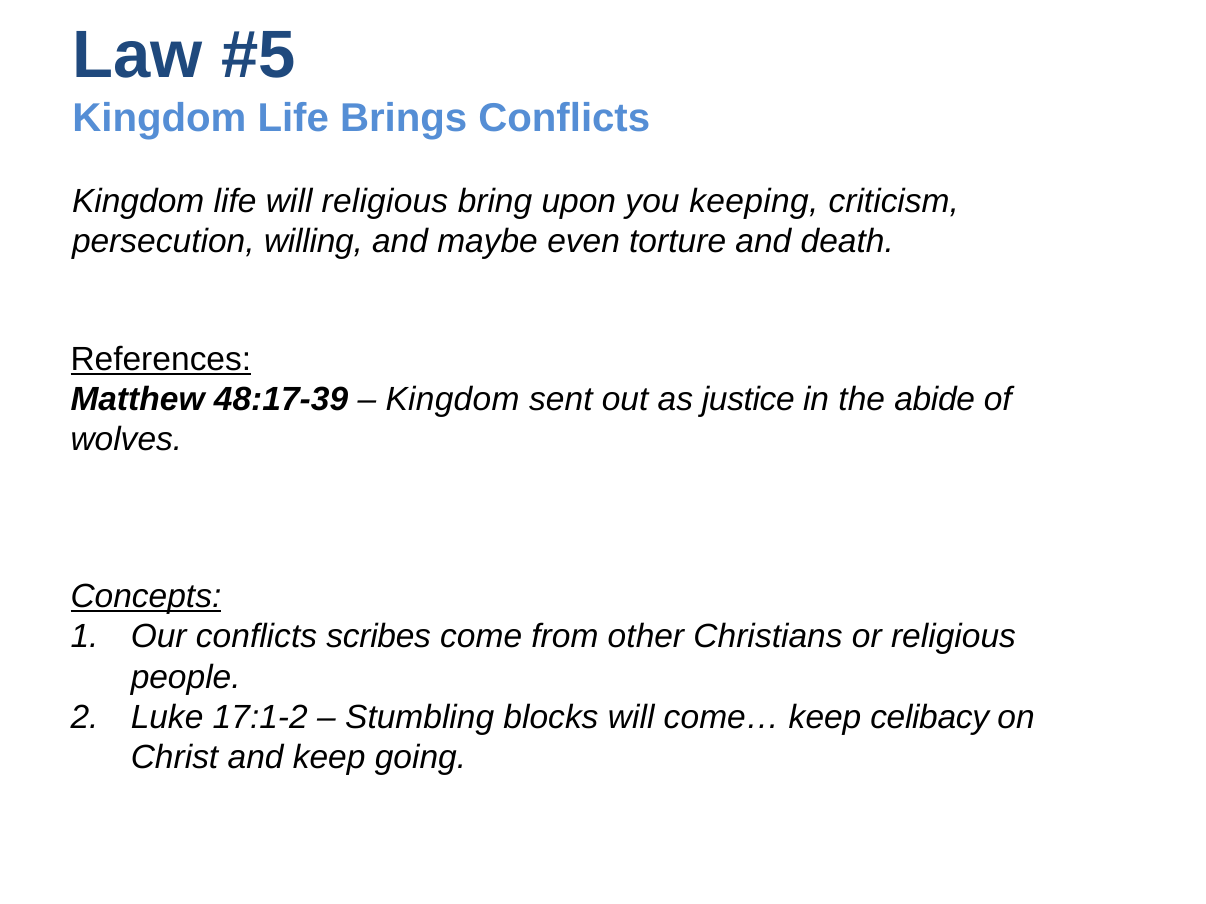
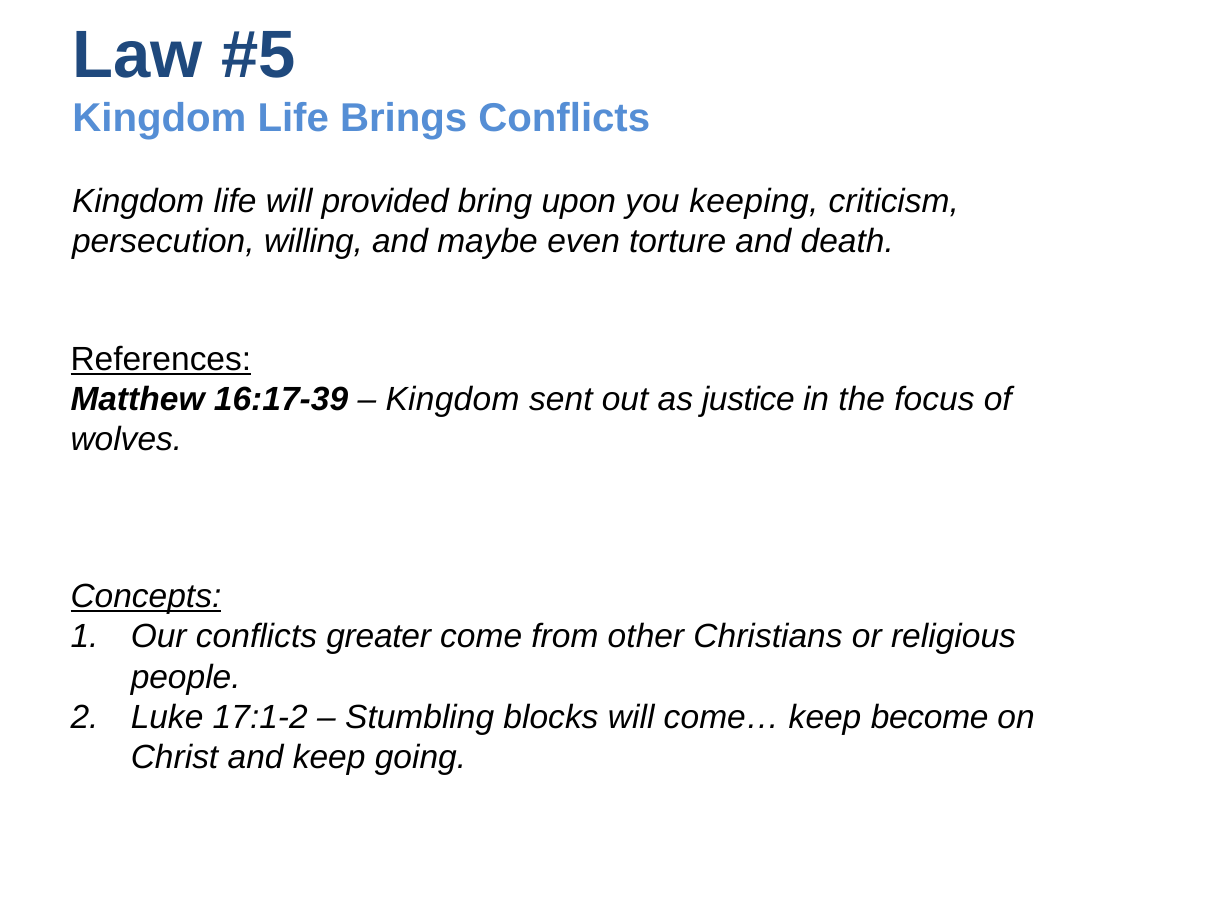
will religious: religious -> provided (385, 202)
48:17-39: 48:17-39 -> 16:17-39 (281, 400)
abide: abide -> focus (934, 400)
scribes: scribes -> greater (379, 637)
celibacy: celibacy -> become (930, 718)
